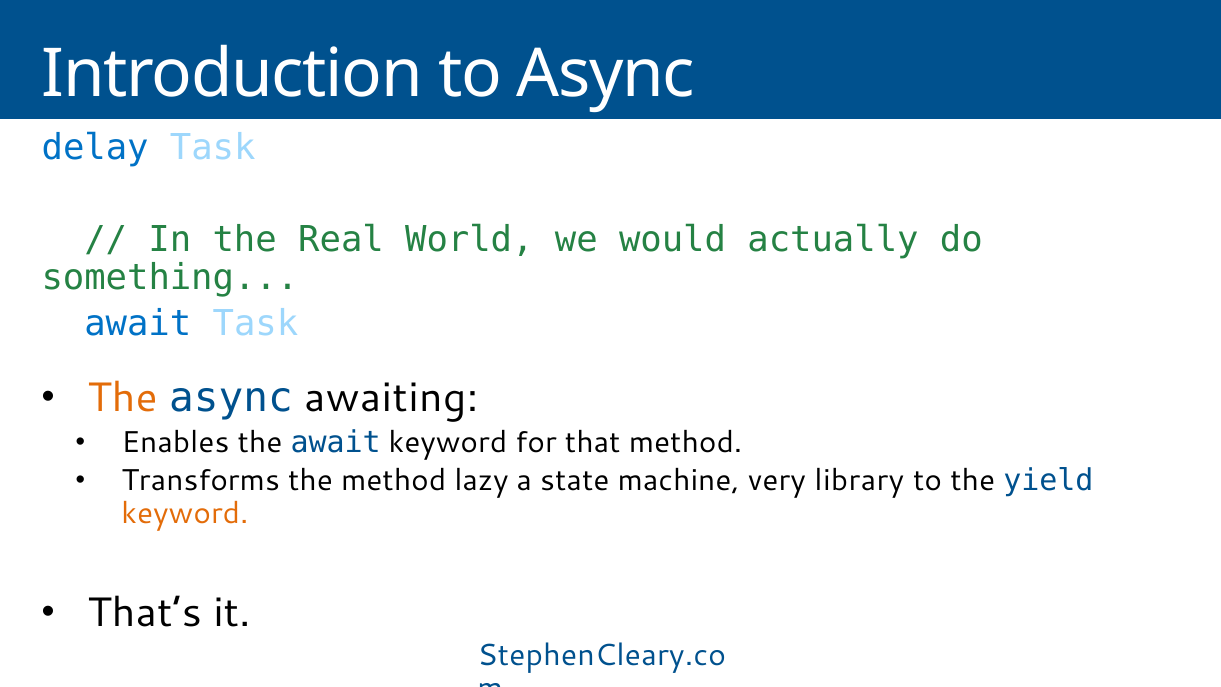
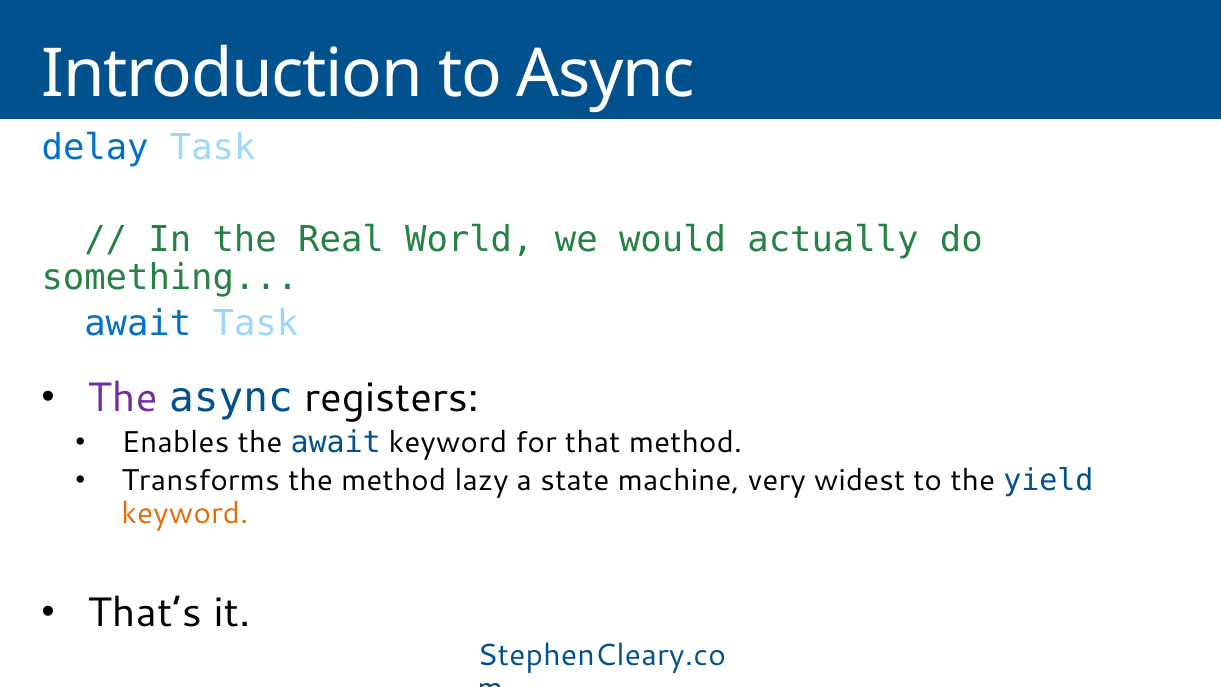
The colour: orange -> purple (123, 398)
awaiting: awaiting -> registers (392, 398)
library: library -> widest (860, 481)
